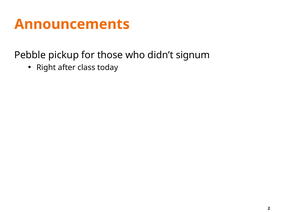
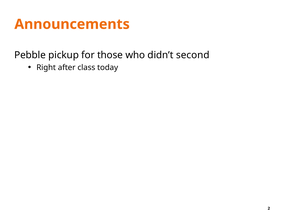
signum: signum -> second (193, 55)
